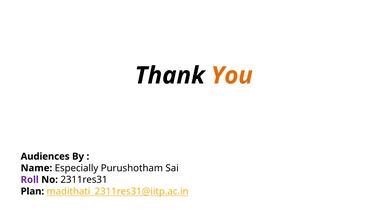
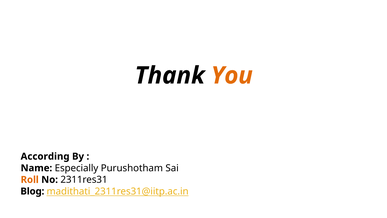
Audiences: Audiences -> According (45, 156)
Roll colour: purple -> orange (30, 179)
Plan: Plan -> Blog (32, 191)
